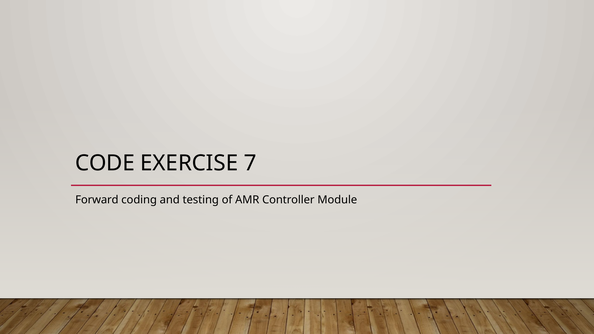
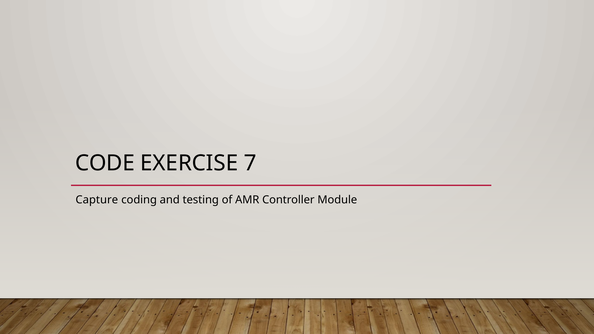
Forward: Forward -> Capture (97, 200)
